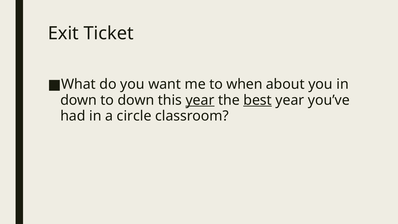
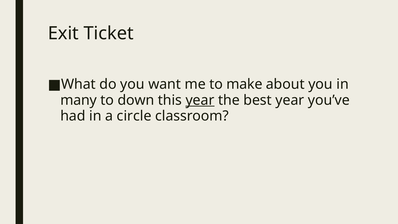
when: when -> make (244, 84)
down: down -> many (79, 100)
best underline: present -> none (258, 100)
